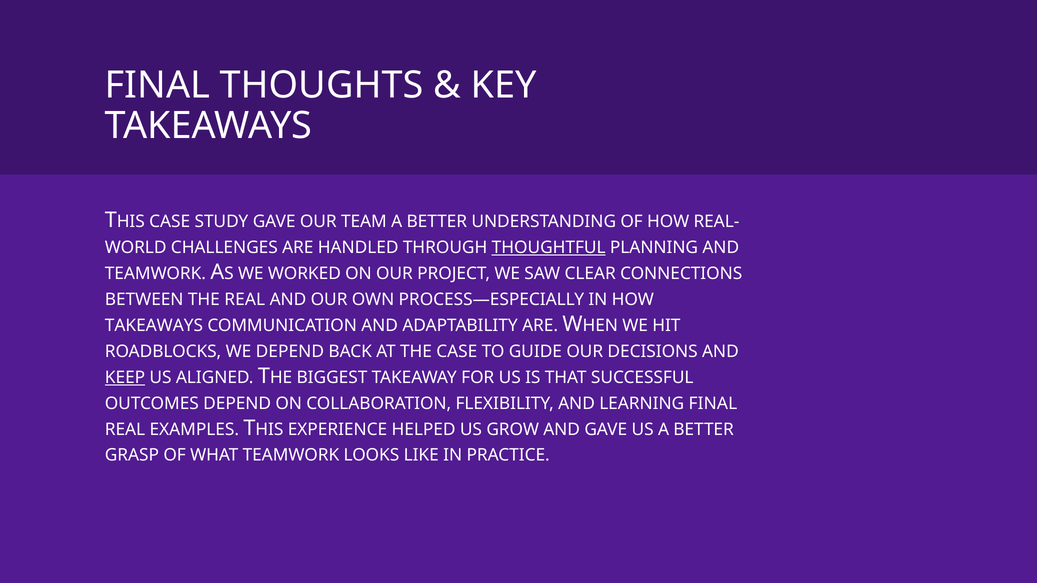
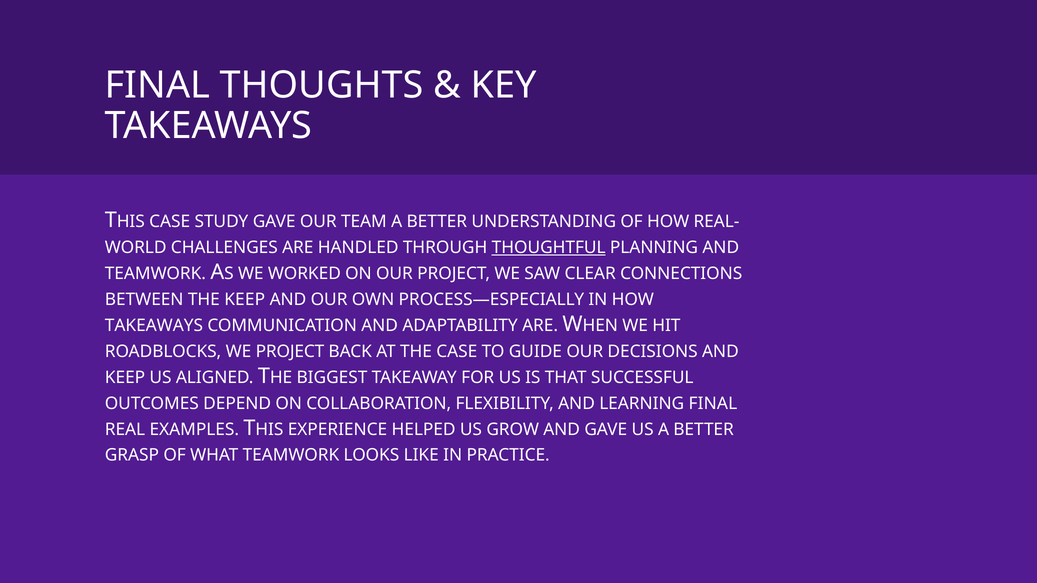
THE REAL: REAL -> KEEP (245, 300)
WE DEPEND: DEPEND -> PROJECT (290, 352)
KEEP underline: present -> none (125, 378)
